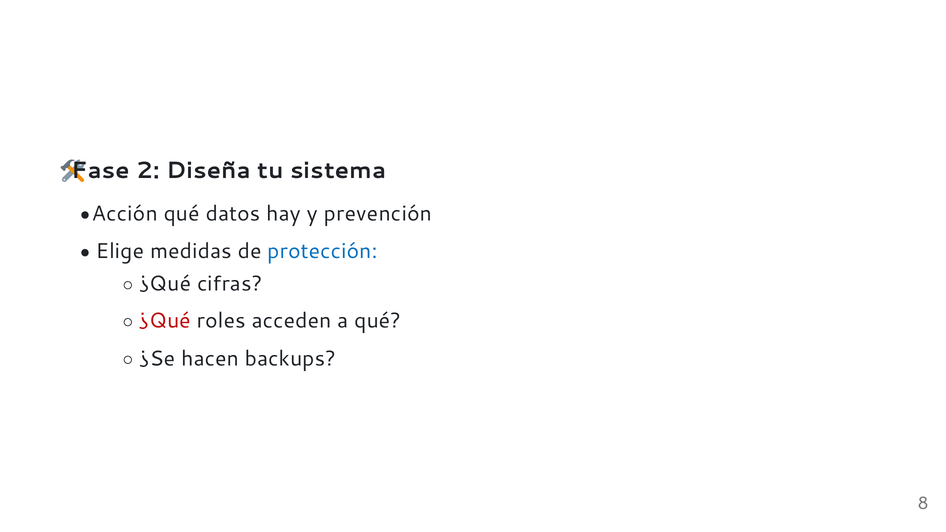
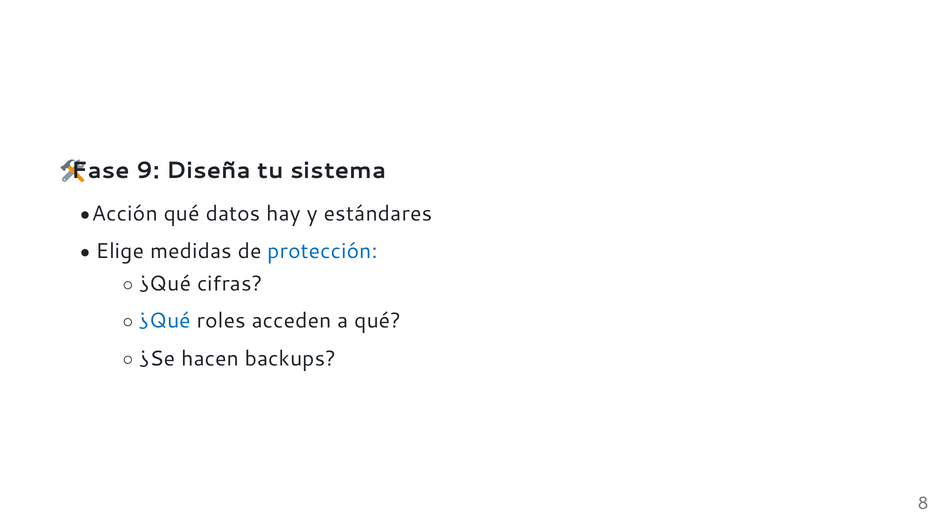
2: 2 -> 9 (148, 171)
prevención: prevención -> estándares (378, 214)
¿Qué colour: red -> blue (165, 321)
